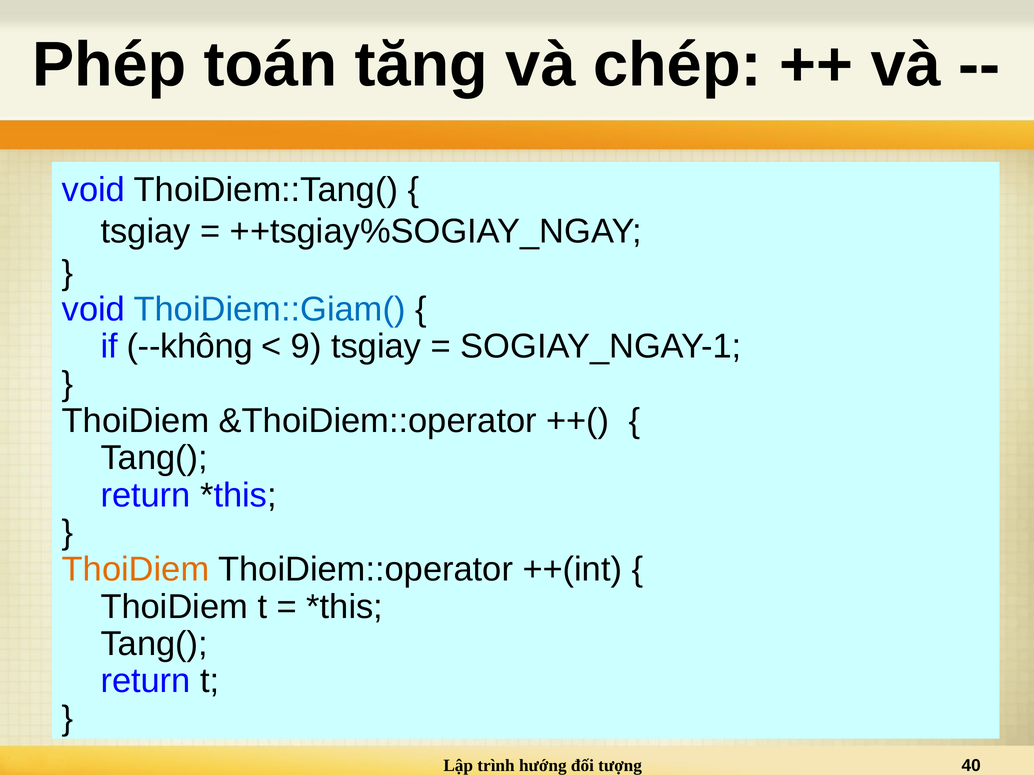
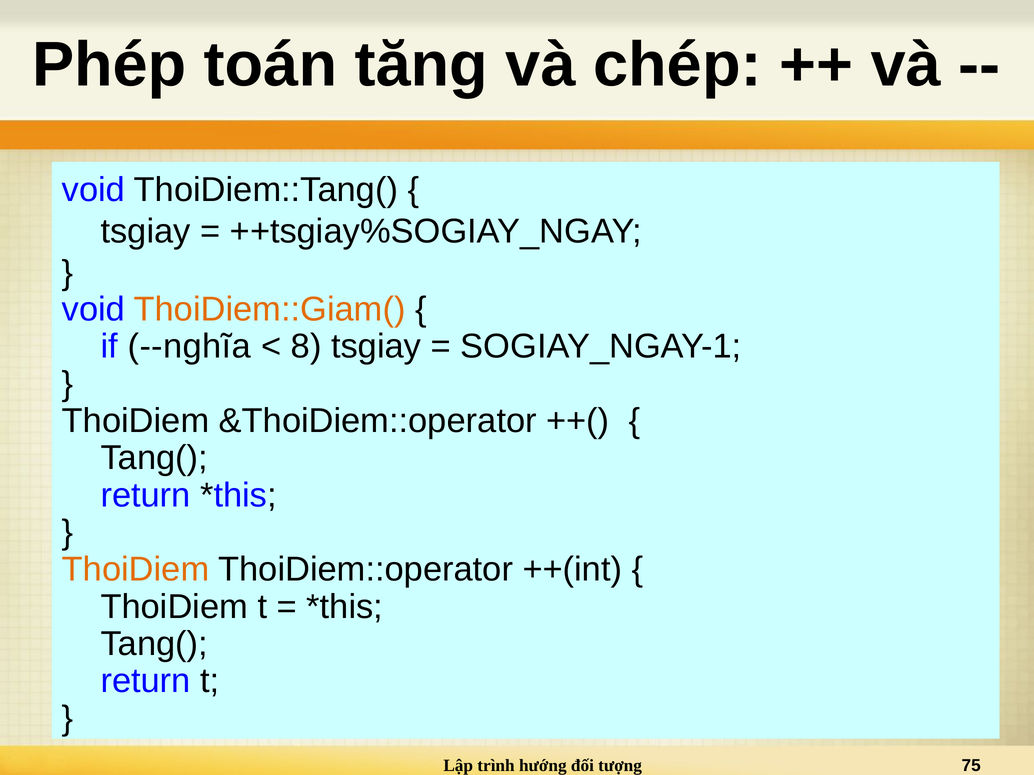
ThoiDiem::Giam( colour: blue -> orange (270, 309)
--không: --không -> --nghĩa (189, 347)
9: 9 -> 8 (306, 347)
40: 40 -> 75 (971, 766)
